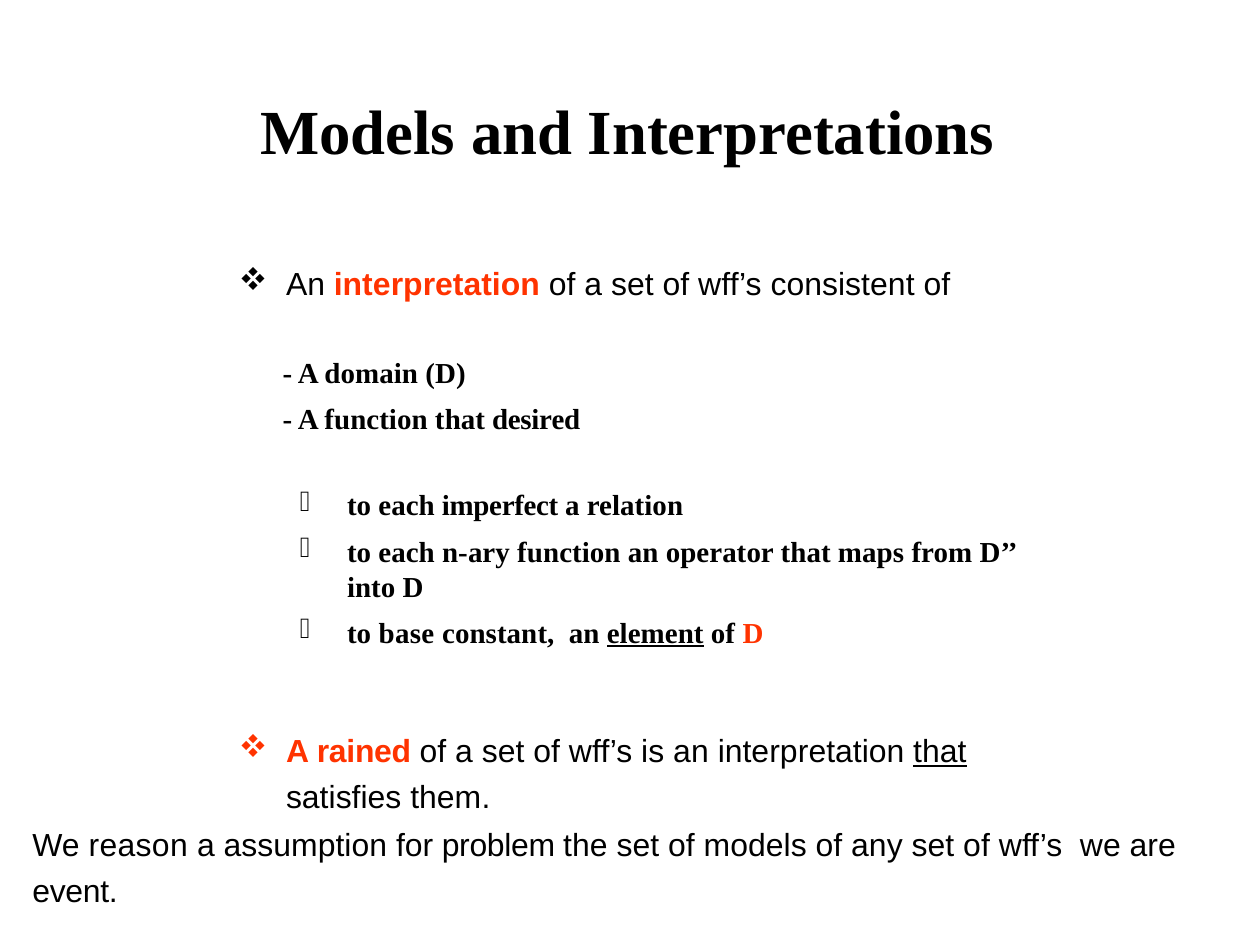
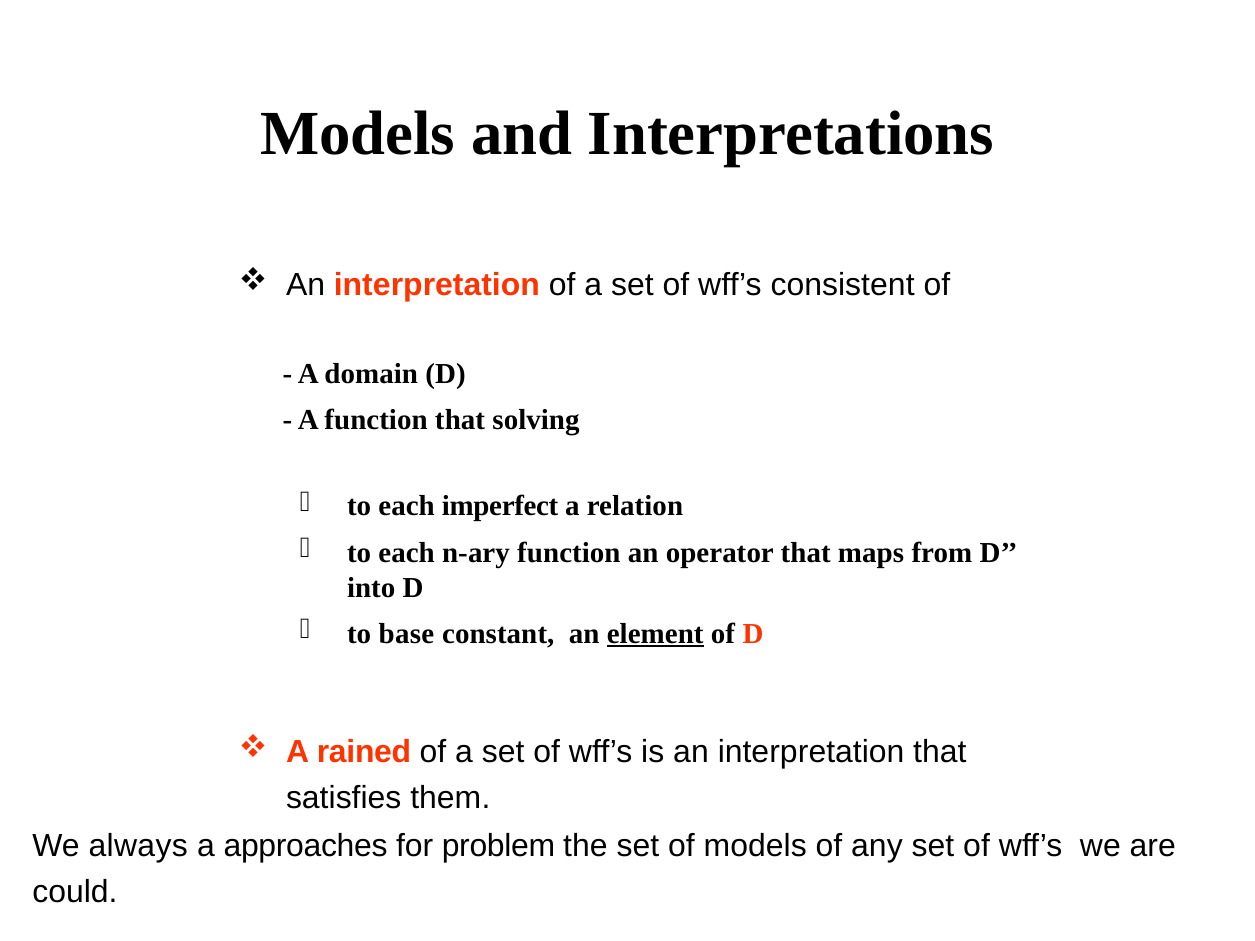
desired: desired -> solving (536, 421)
that underline: present -> none (940, 752)
reason: reason -> always (138, 847)
assumption: assumption -> approaches (306, 847)
event: event -> could (75, 893)
